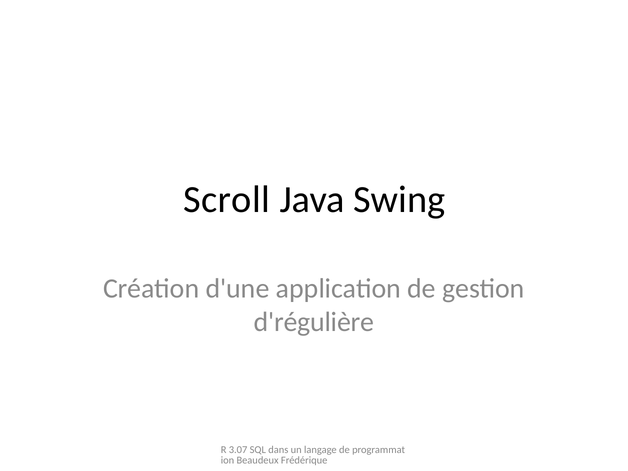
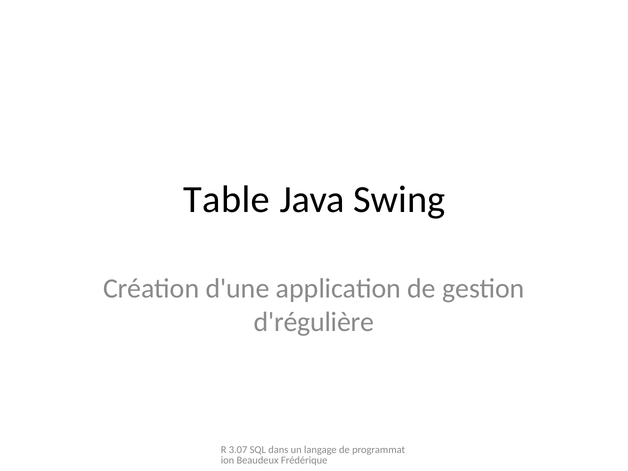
Scroll: Scroll -> Table (227, 199)
